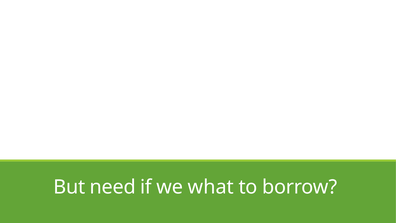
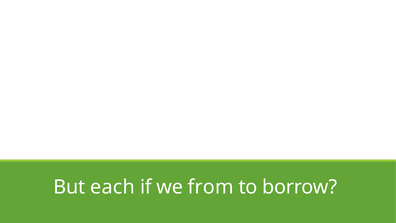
need: need -> each (112, 187)
what: what -> from (211, 187)
